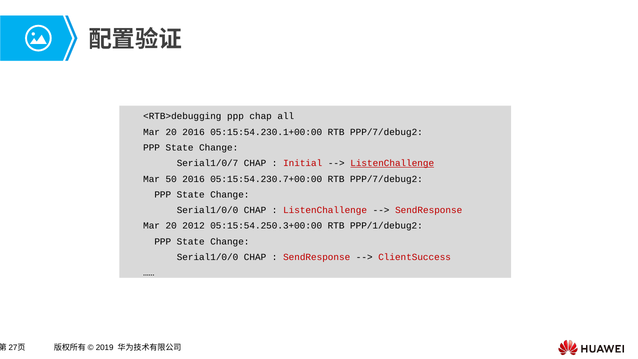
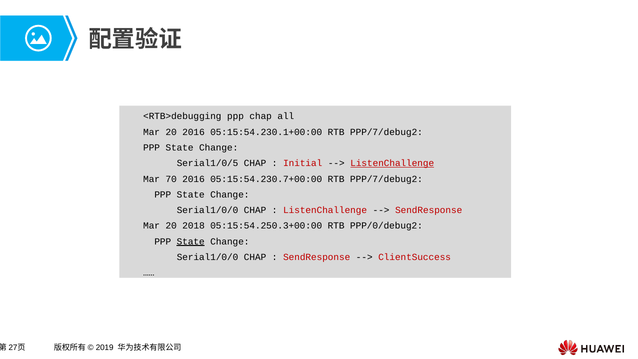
Serial1/0/7: Serial1/0/7 -> Serial1/0/5 (208, 163)
50: 50 -> 70 (171, 179)
2012: 2012 -> 2018 (194, 226)
PPP/1/debug2: PPP/1/debug2 -> PPP/0/debug2 (386, 226)
State underline: none -> present (191, 241)
